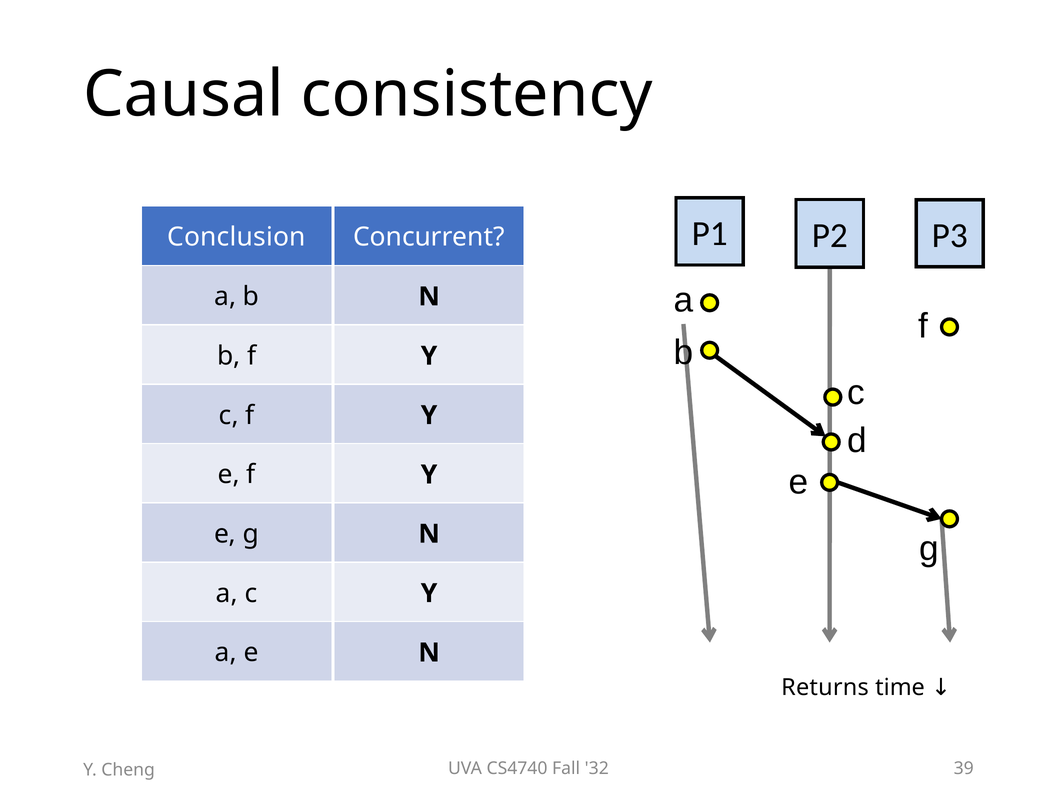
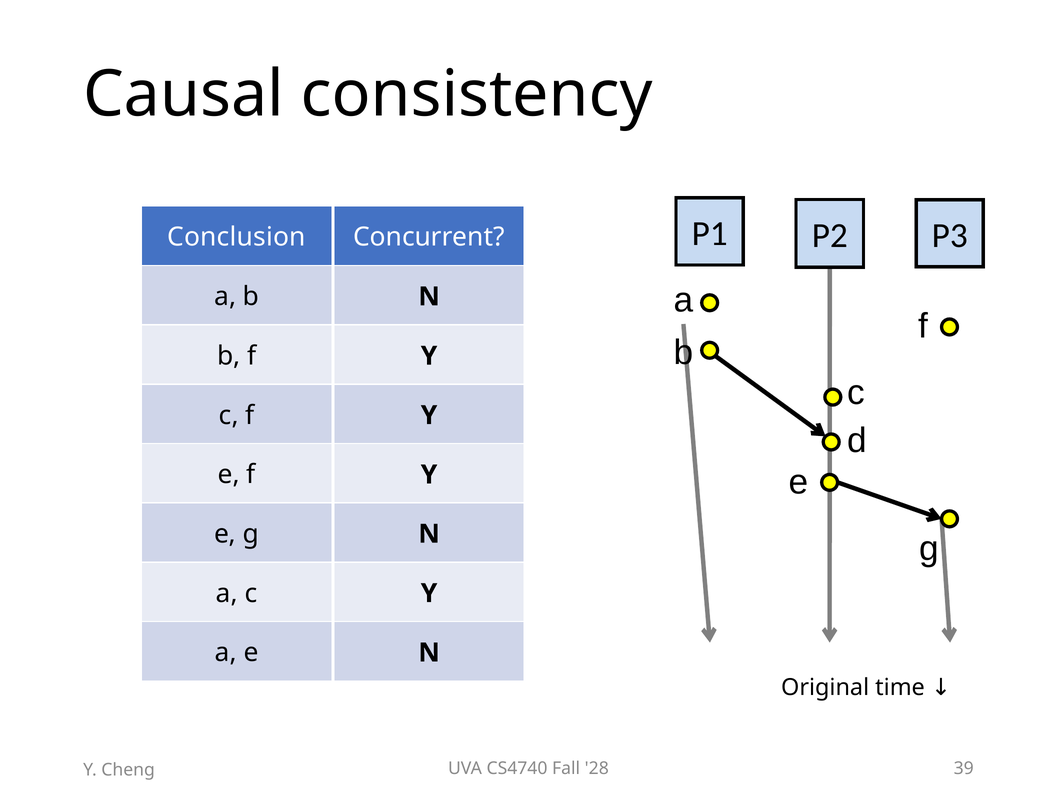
Returns: Returns -> Original (825, 687)
32: 32 -> 28 (597, 768)
